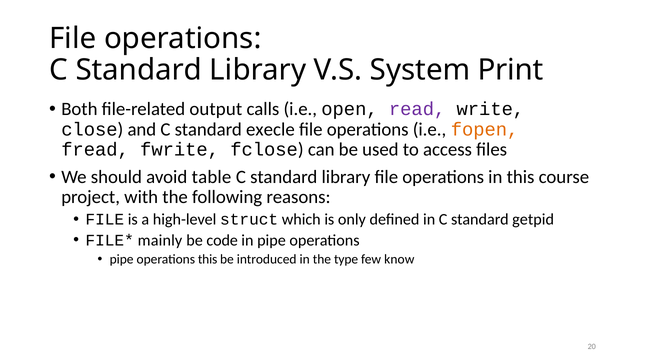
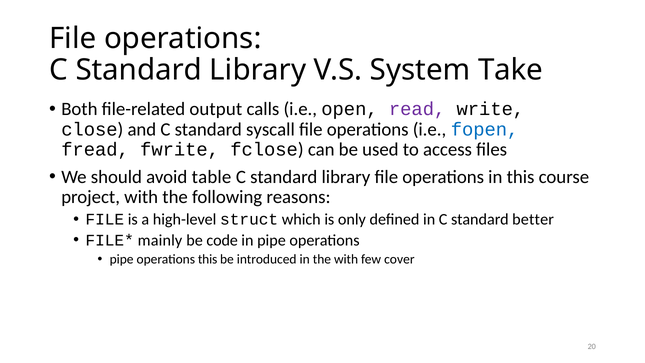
Print: Print -> Take (510, 70)
execle: execle -> syscall (270, 129)
fopen colour: orange -> blue (485, 129)
getpid: getpid -> better (533, 219)
the type: type -> with (346, 259)
know: know -> cover (399, 259)
